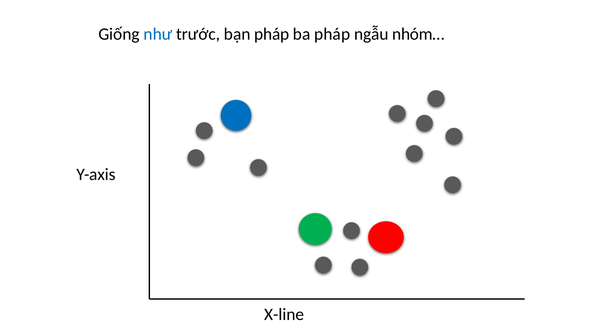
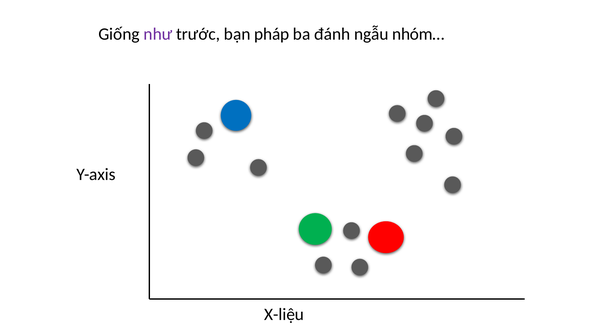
như colour: blue -> purple (158, 34)
ba pháp: pháp -> đánh (332, 34)
X-line: X-line -> X-liệu (284, 314)
